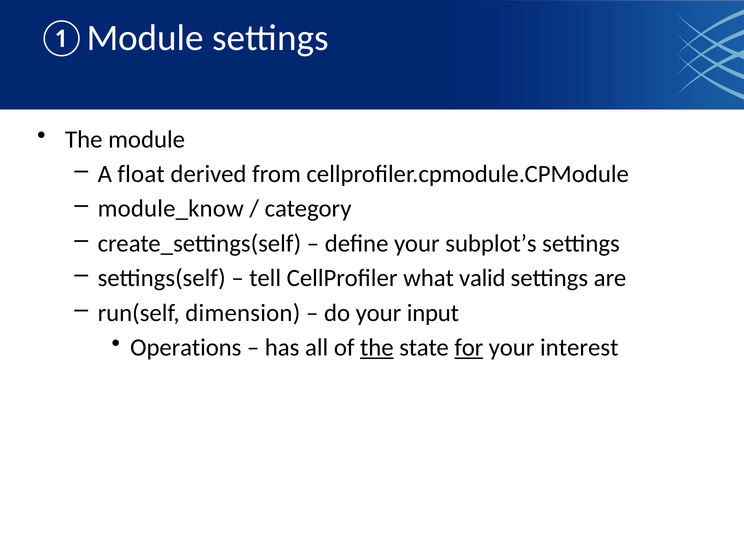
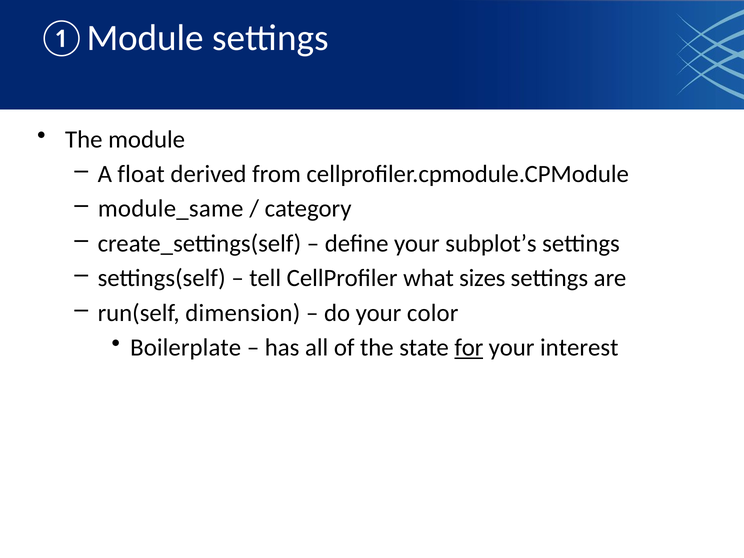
module_know: module_know -> module_same (171, 209)
valid: valid -> sizes (482, 278)
input: input -> color (433, 313)
Operations: Operations -> Boilerplate (186, 348)
the underline: present -> none (377, 348)
